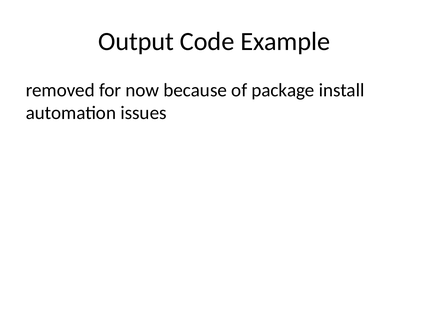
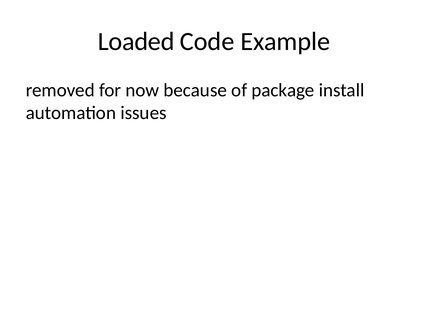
Output: Output -> Loaded (136, 42)
